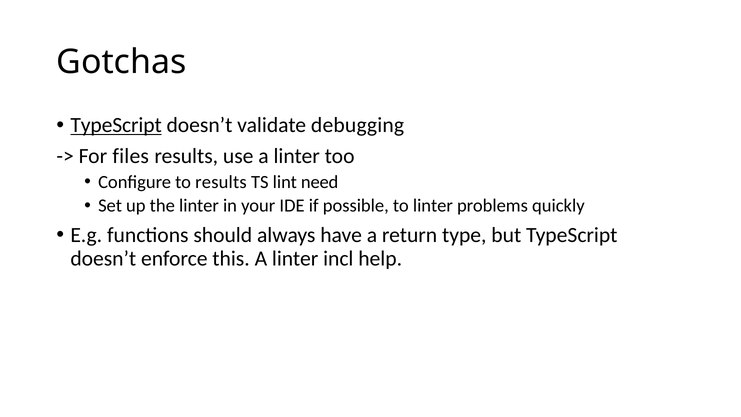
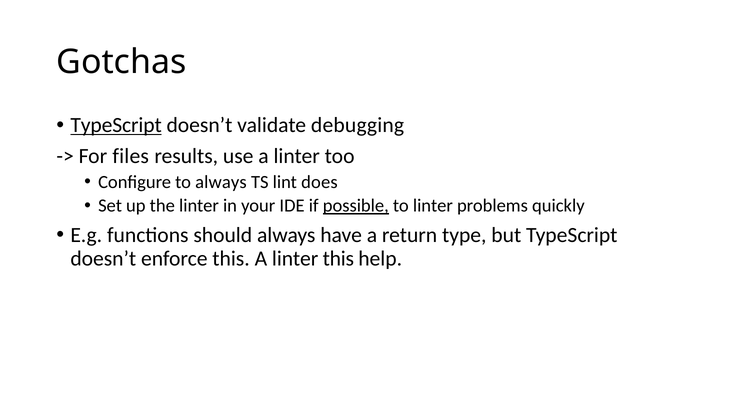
to results: results -> always (221, 182)
need: need -> does (319, 182)
possible underline: none -> present (356, 206)
linter incl: incl -> this (338, 258)
